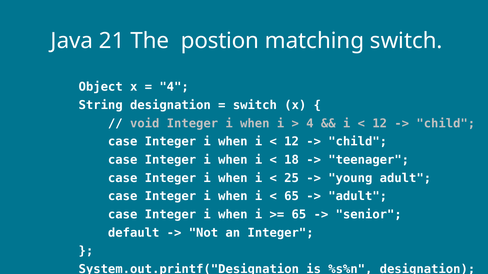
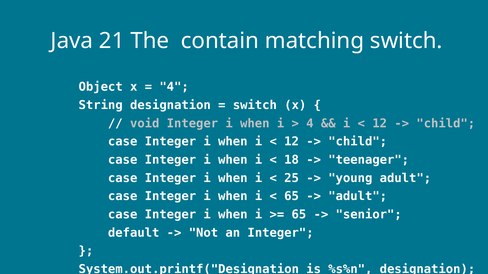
postion: postion -> contain (220, 41)
